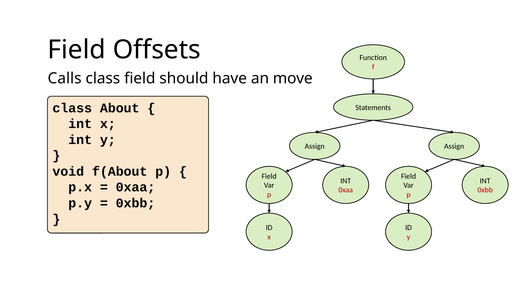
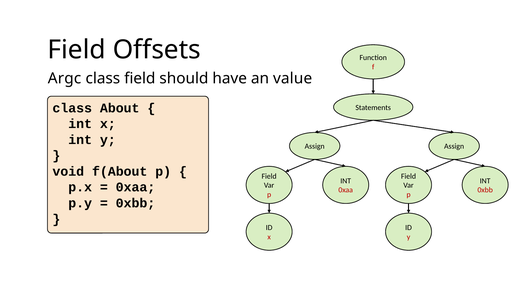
Calls: Calls -> Argc (65, 78)
move: move -> value (293, 78)
